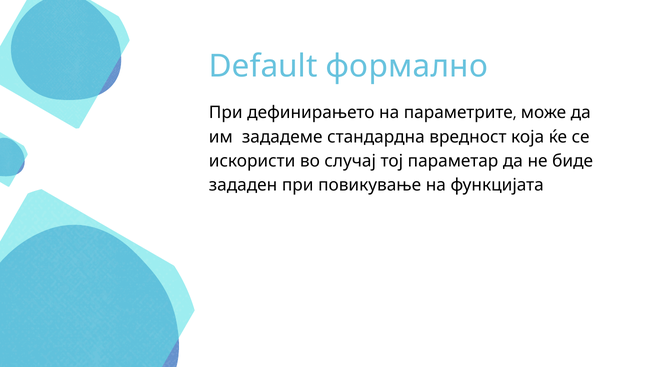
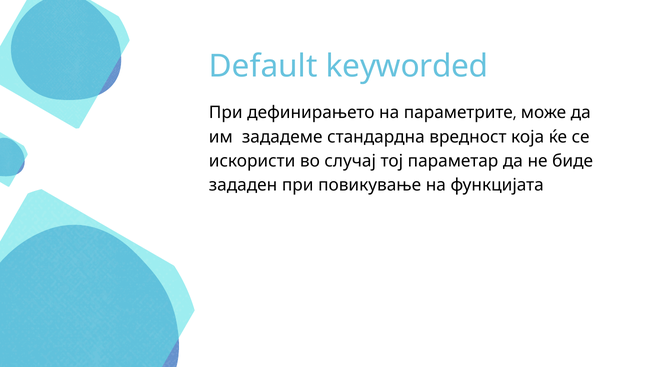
формално: формално -> keyworded (407, 66)
